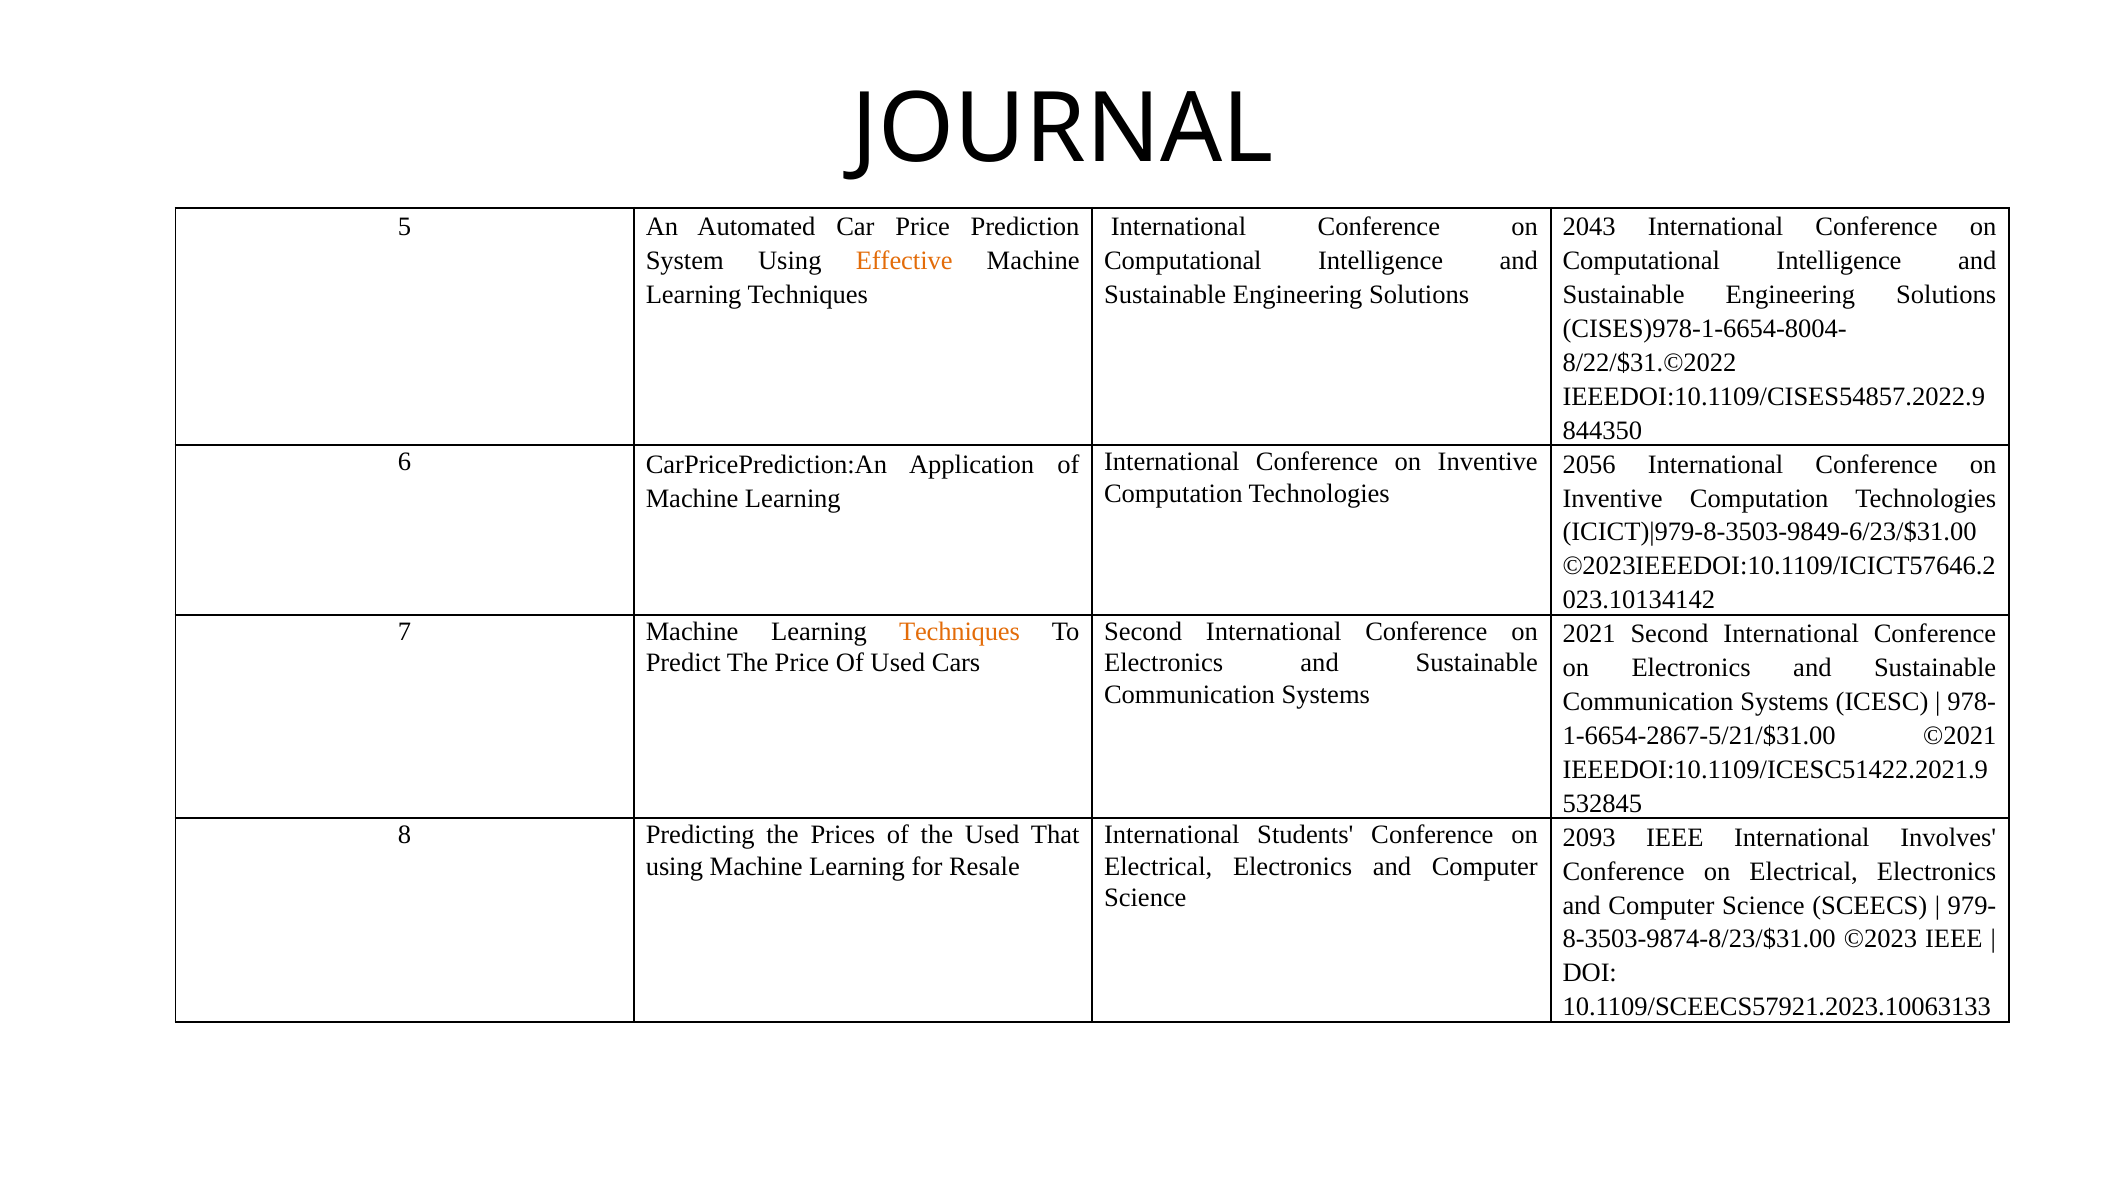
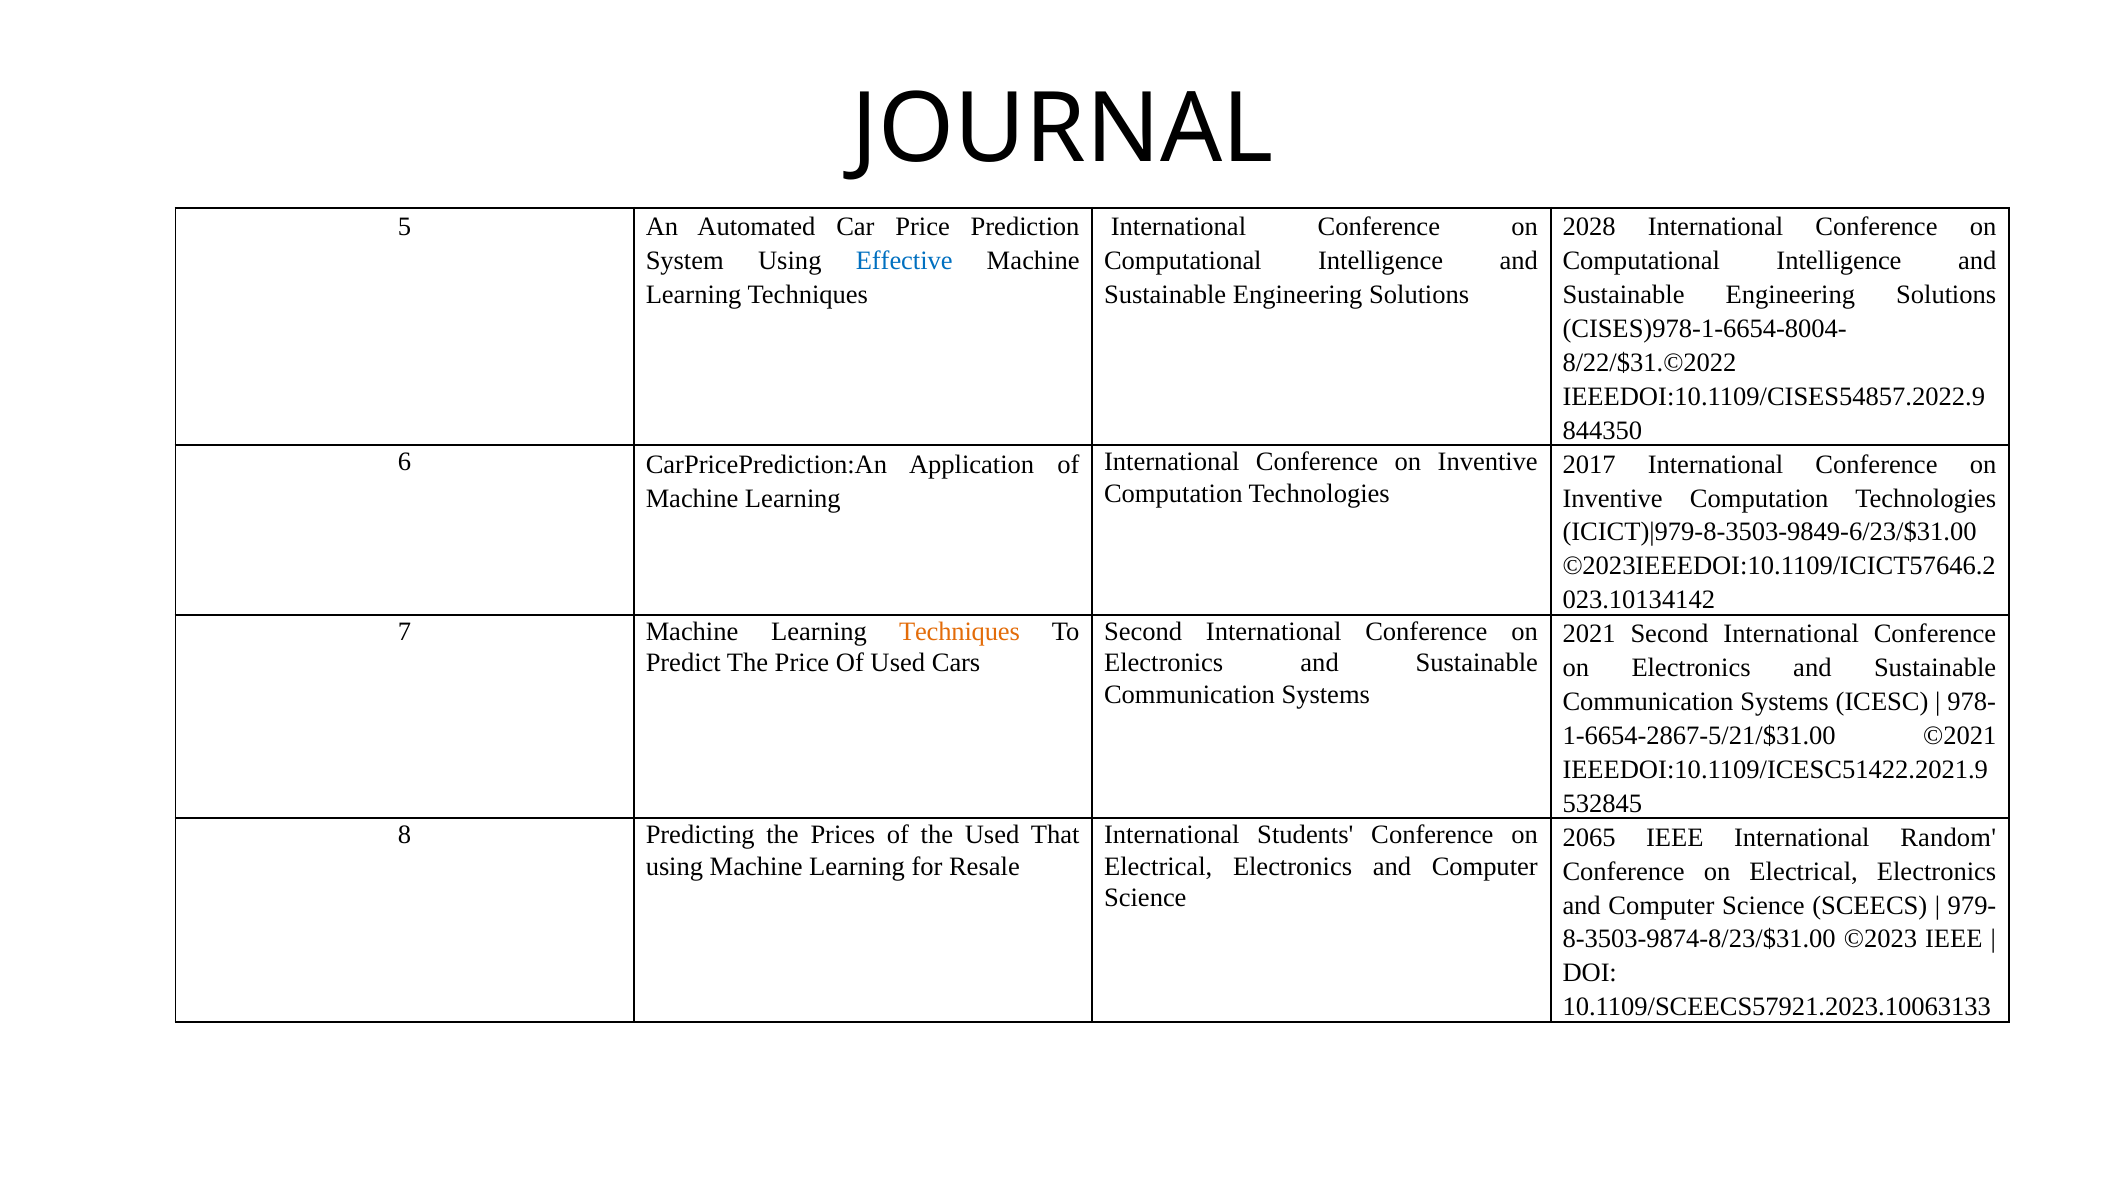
2043: 2043 -> 2028 (1589, 227)
Effective colour: orange -> blue (904, 261)
2056: 2056 -> 2017 (1589, 464)
2093: 2093 -> 2065 (1589, 837)
Involves: Involves -> Random (1948, 837)
